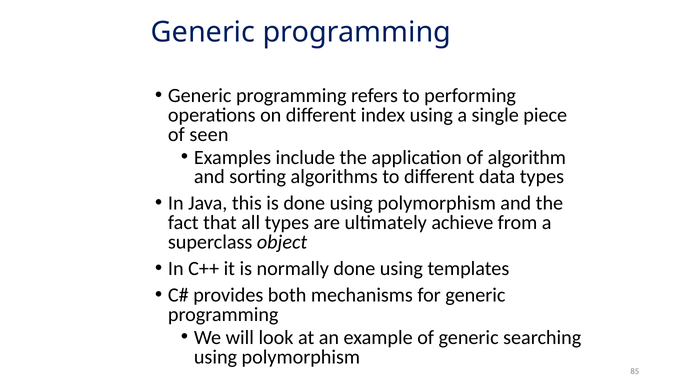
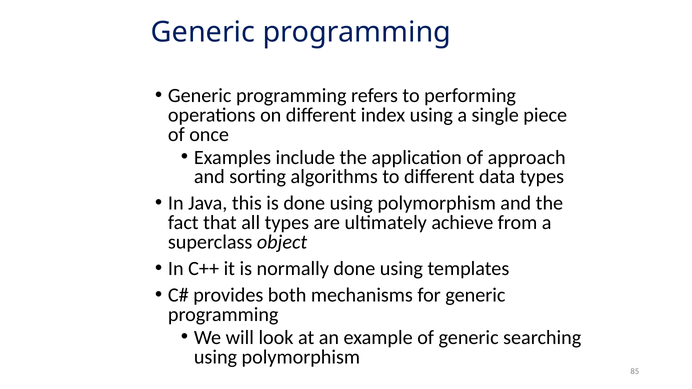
seen: seen -> once (209, 134)
algorithm: algorithm -> approach (527, 157)
